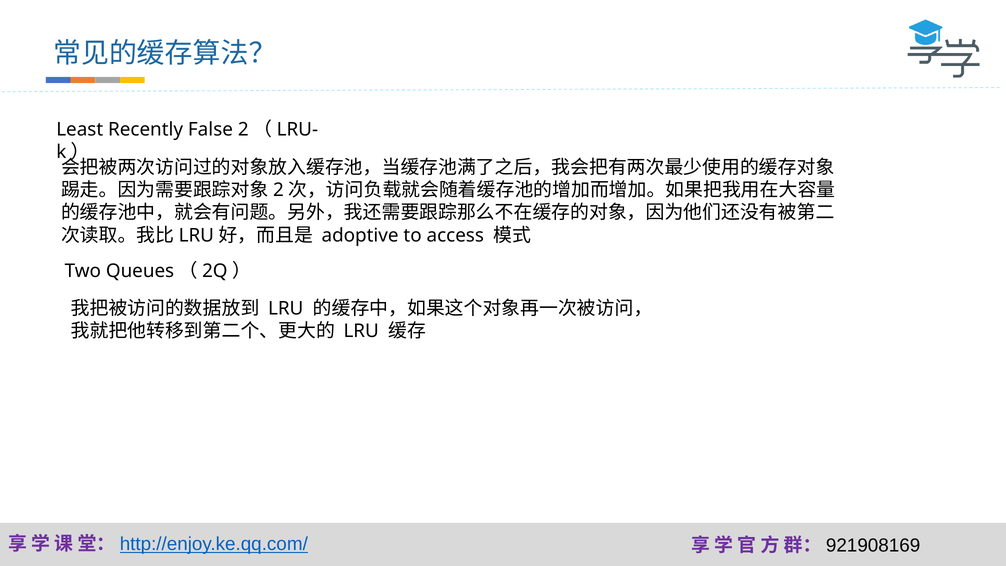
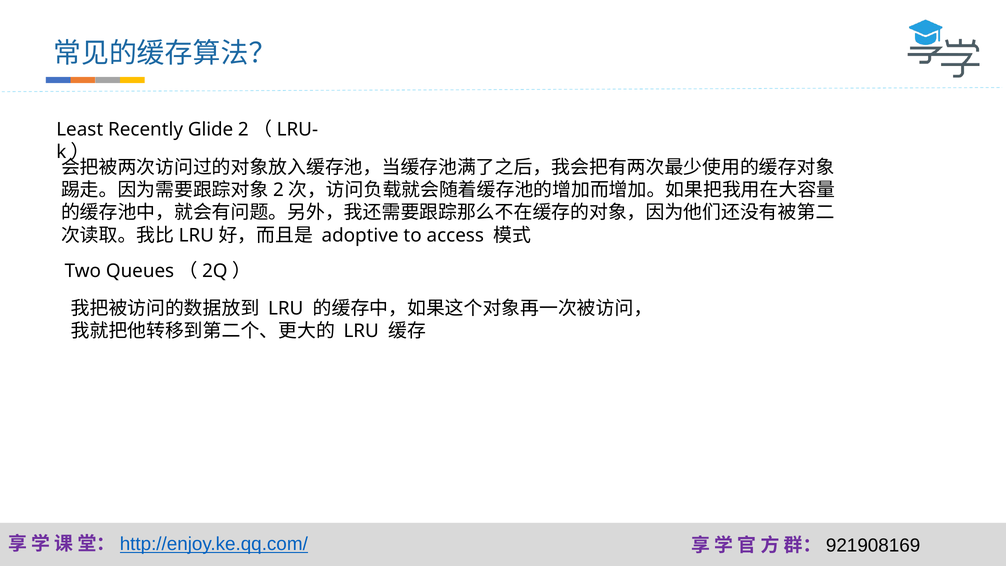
False: False -> Glide (211, 129)
